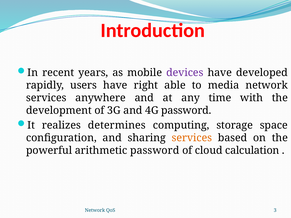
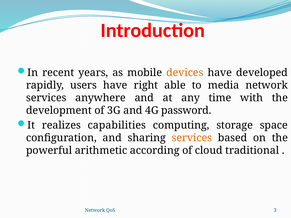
devices colour: purple -> orange (185, 73)
determines: determines -> capabilities (117, 125)
arithmetic password: password -> according (155, 151)
calculation: calculation -> traditional (252, 151)
